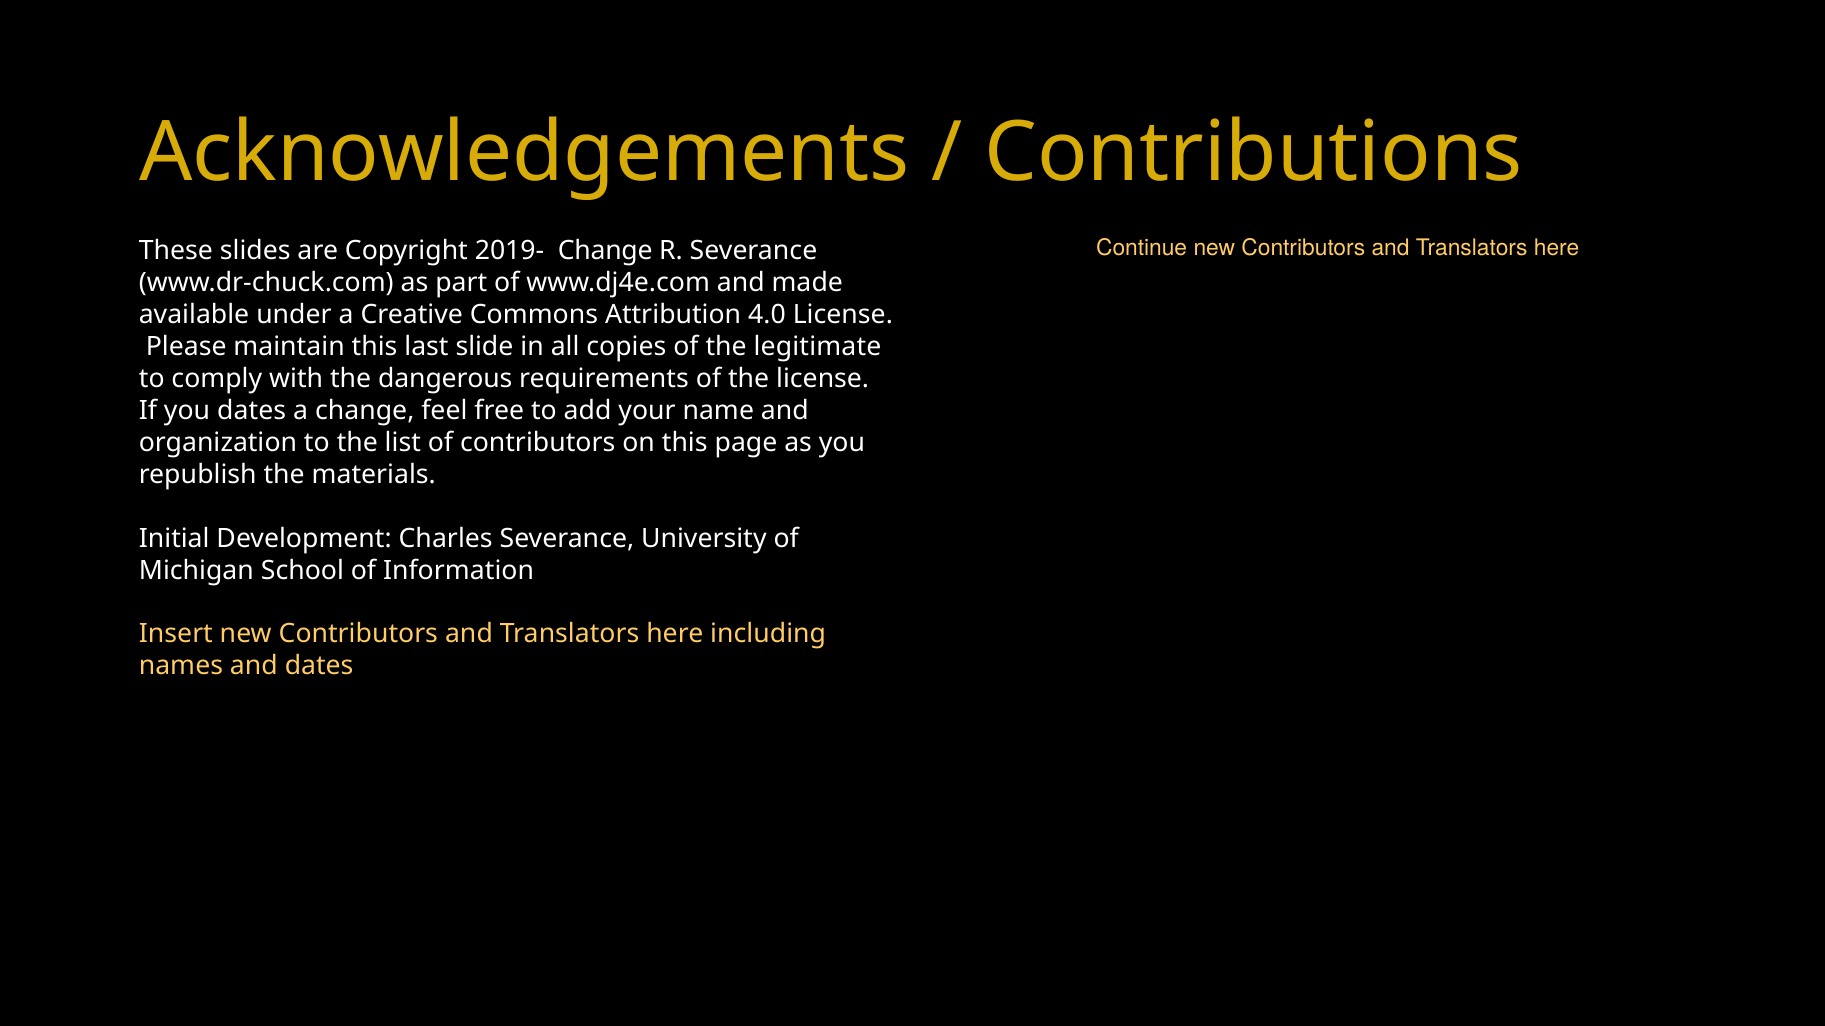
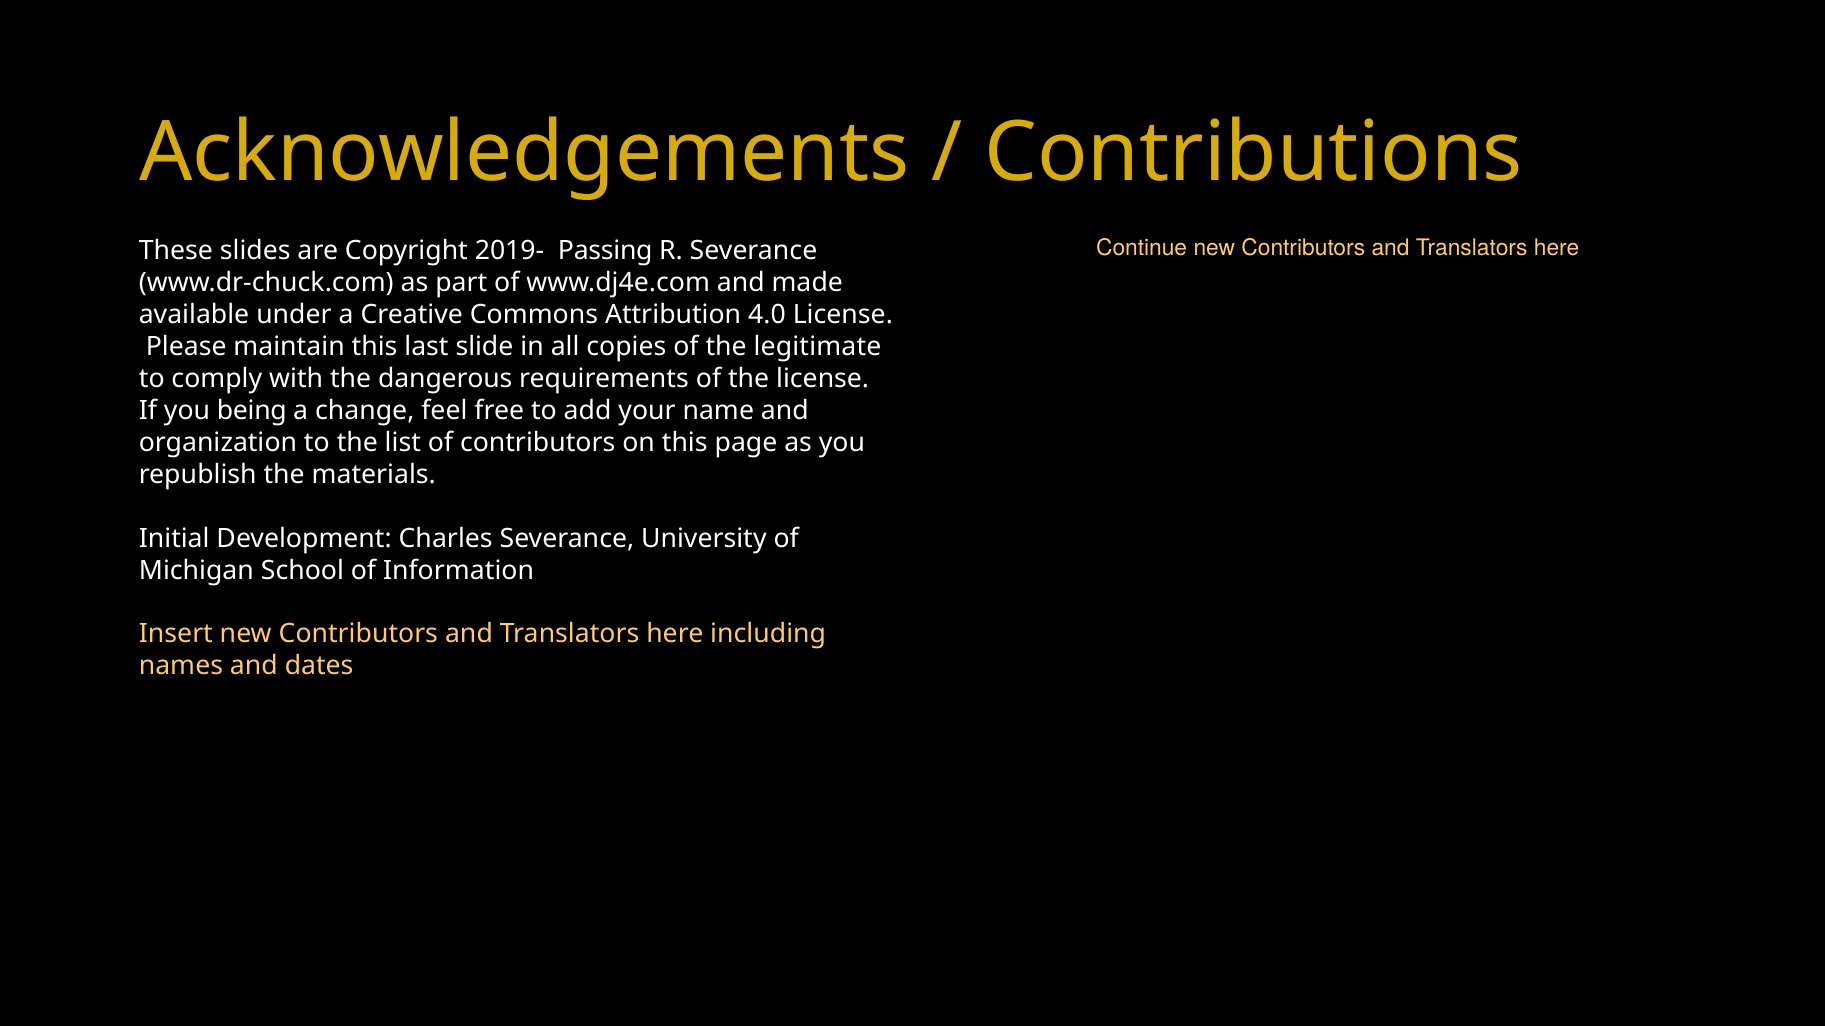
2019- Change: Change -> Passing (605, 251)
you dates: dates -> being (252, 411)
